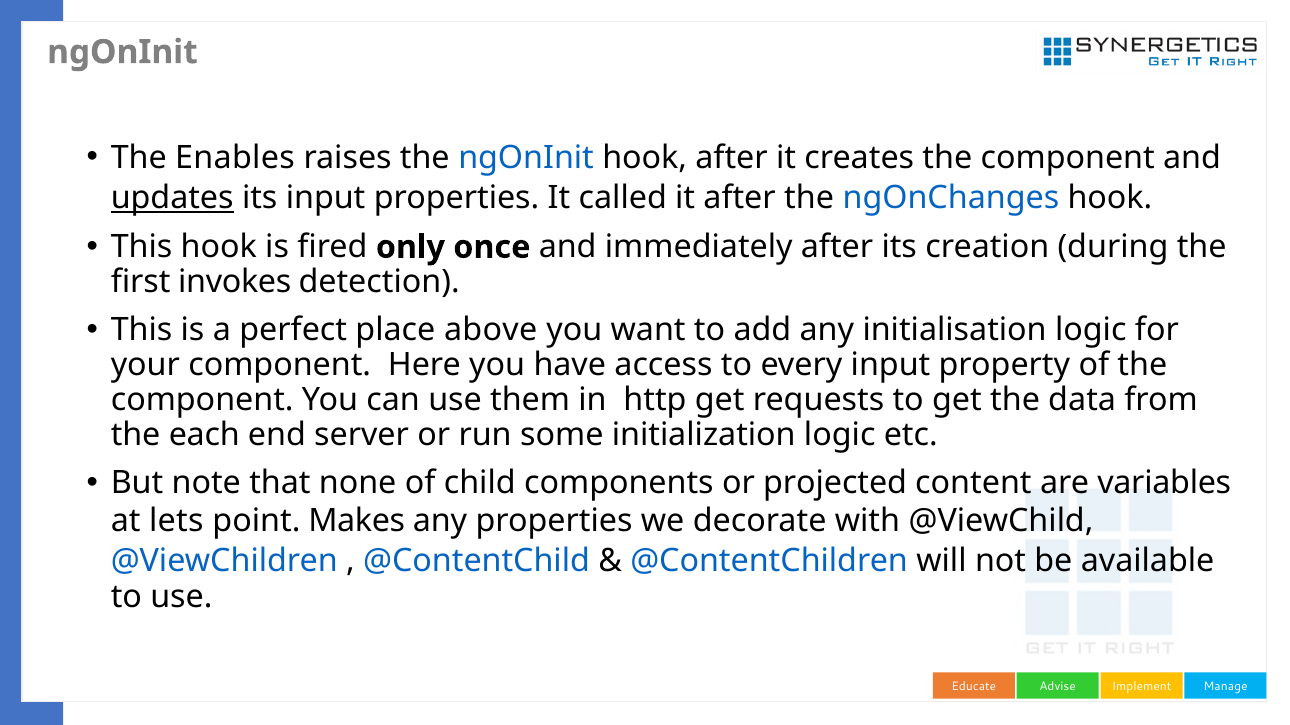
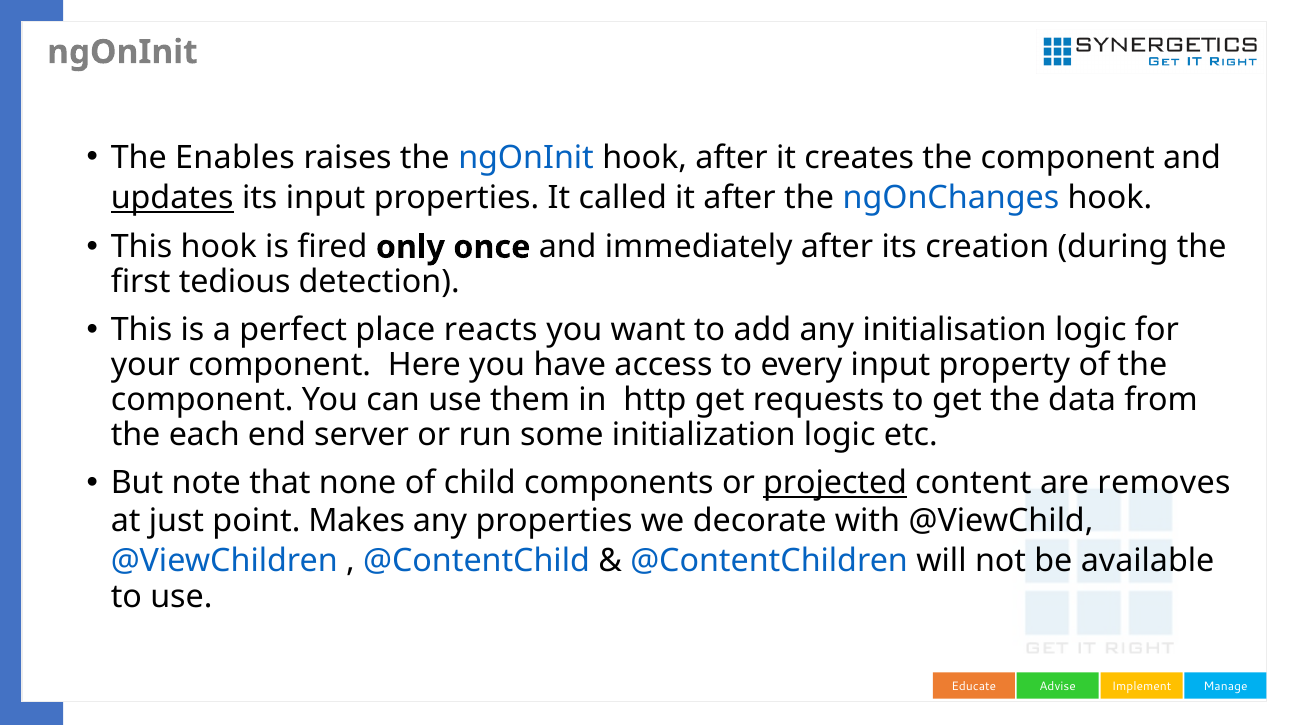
invokes: invokes -> tedious (235, 282)
above: above -> reacts (491, 330)
projected underline: none -> present (835, 483)
variables: variables -> removes (1164, 483)
lets: lets -> just (176, 522)
